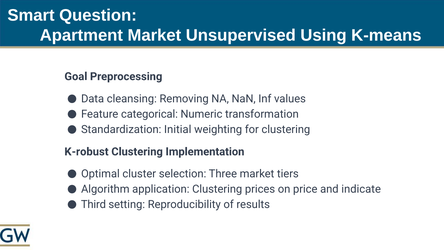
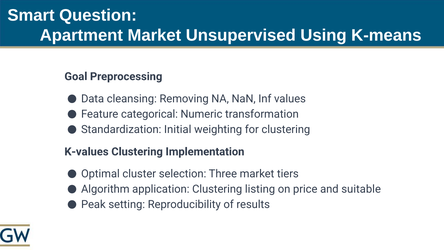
K-robust: K-robust -> K-values (87, 152)
prices: prices -> listing (260, 189)
indicate: indicate -> suitable (361, 189)
Third: Third -> Peak (93, 204)
